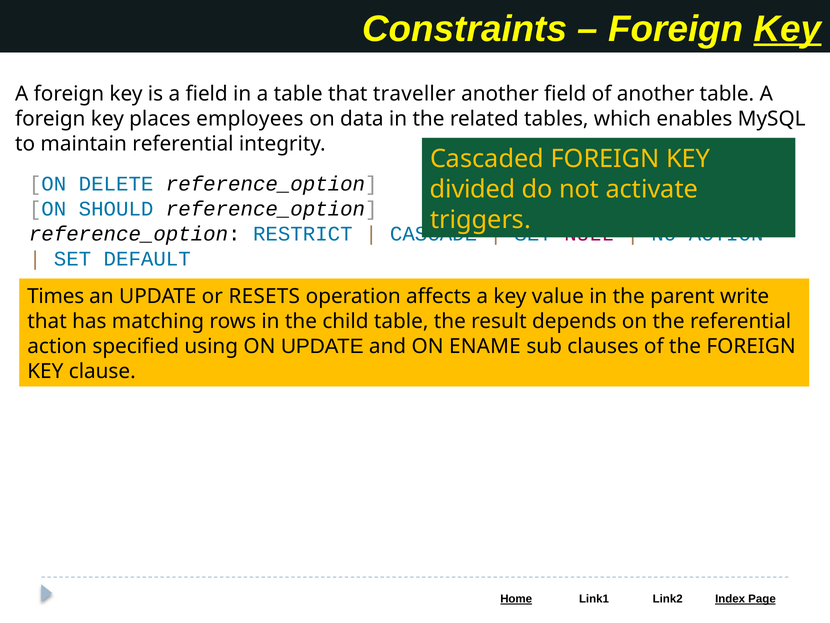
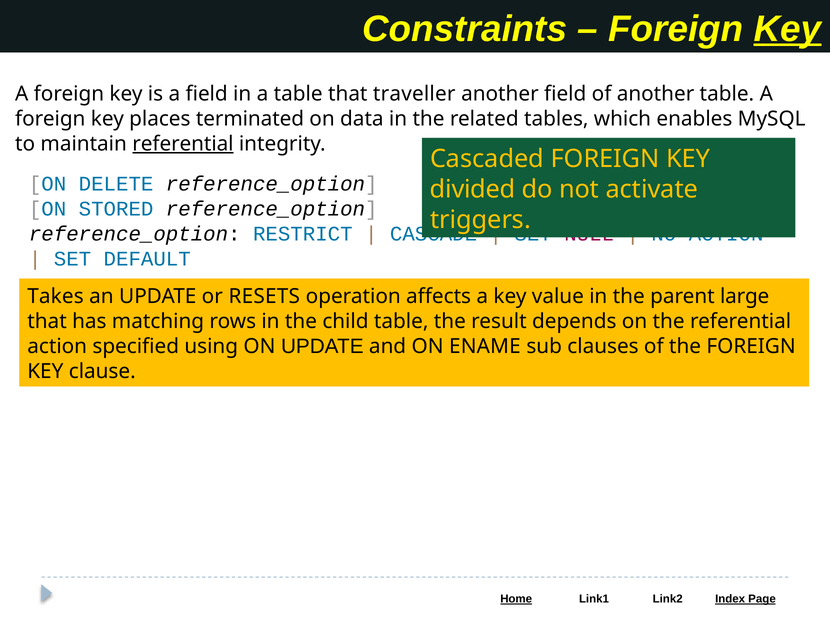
employees: employees -> terminated (250, 119)
referential underline: none -> present (183, 144)
SHOULD: SHOULD -> STORED (116, 209)
Times: Times -> Takes (56, 296)
write: write -> large (745, 296)
